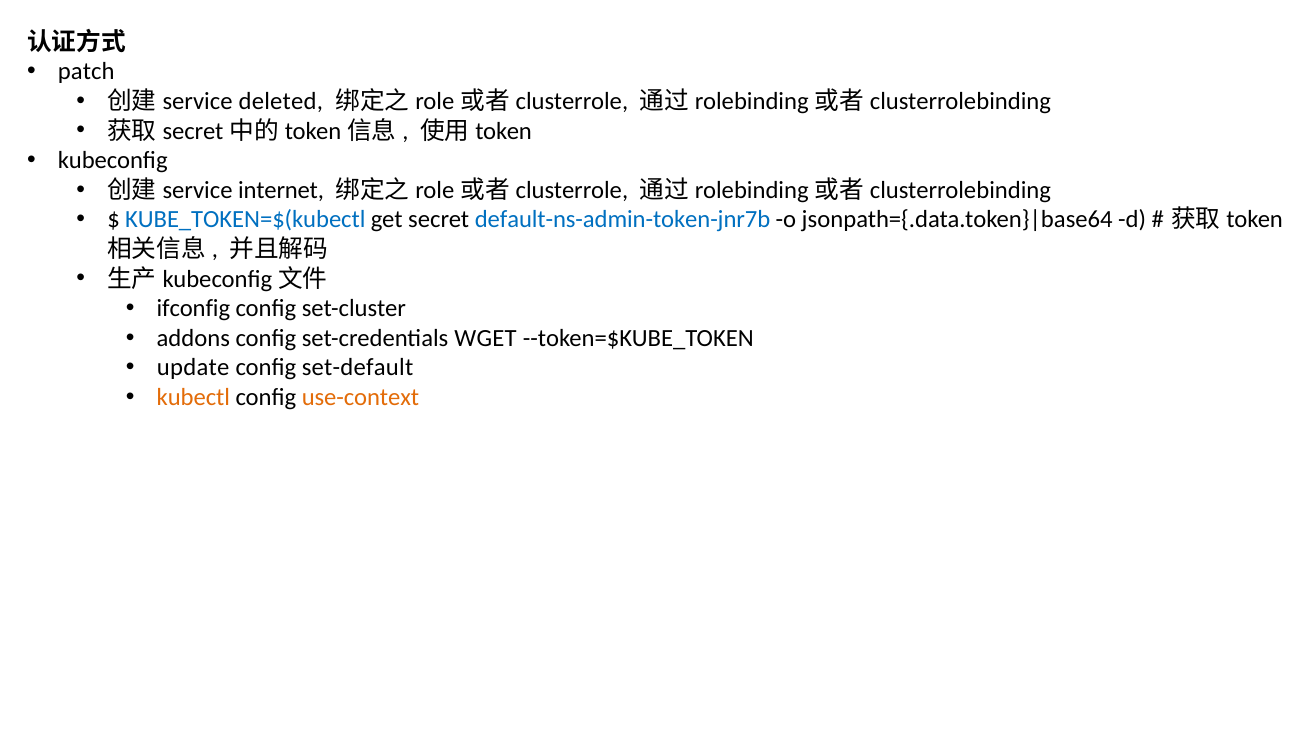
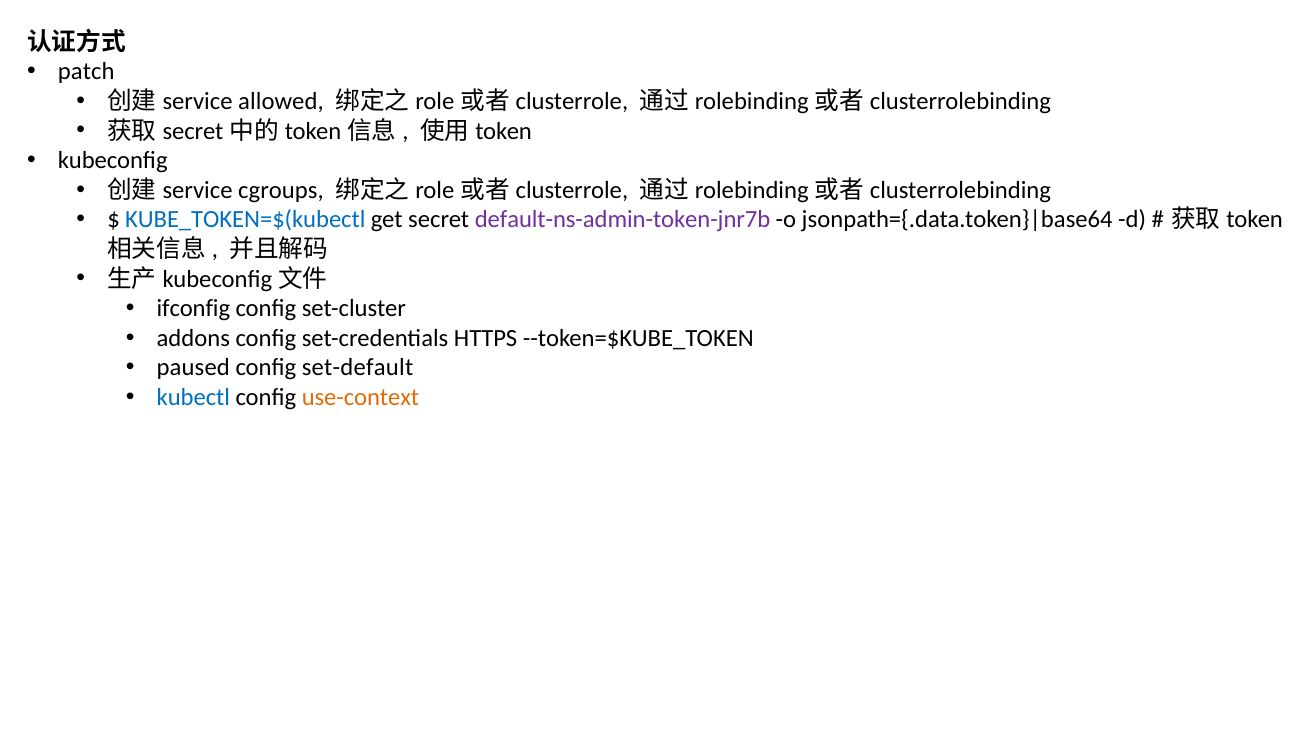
deleted: deleted -> allowed (281, 101)
internet: internet -> cgroups (281, 190)
default-ns-admin-token-jnr7b colour: blue -> purple (623, 220)
WGET: WGET -> HTTPS (486, 338)
update: update -> paused (193, 368)
kubectl colour: orange -> blue (193, 398)
